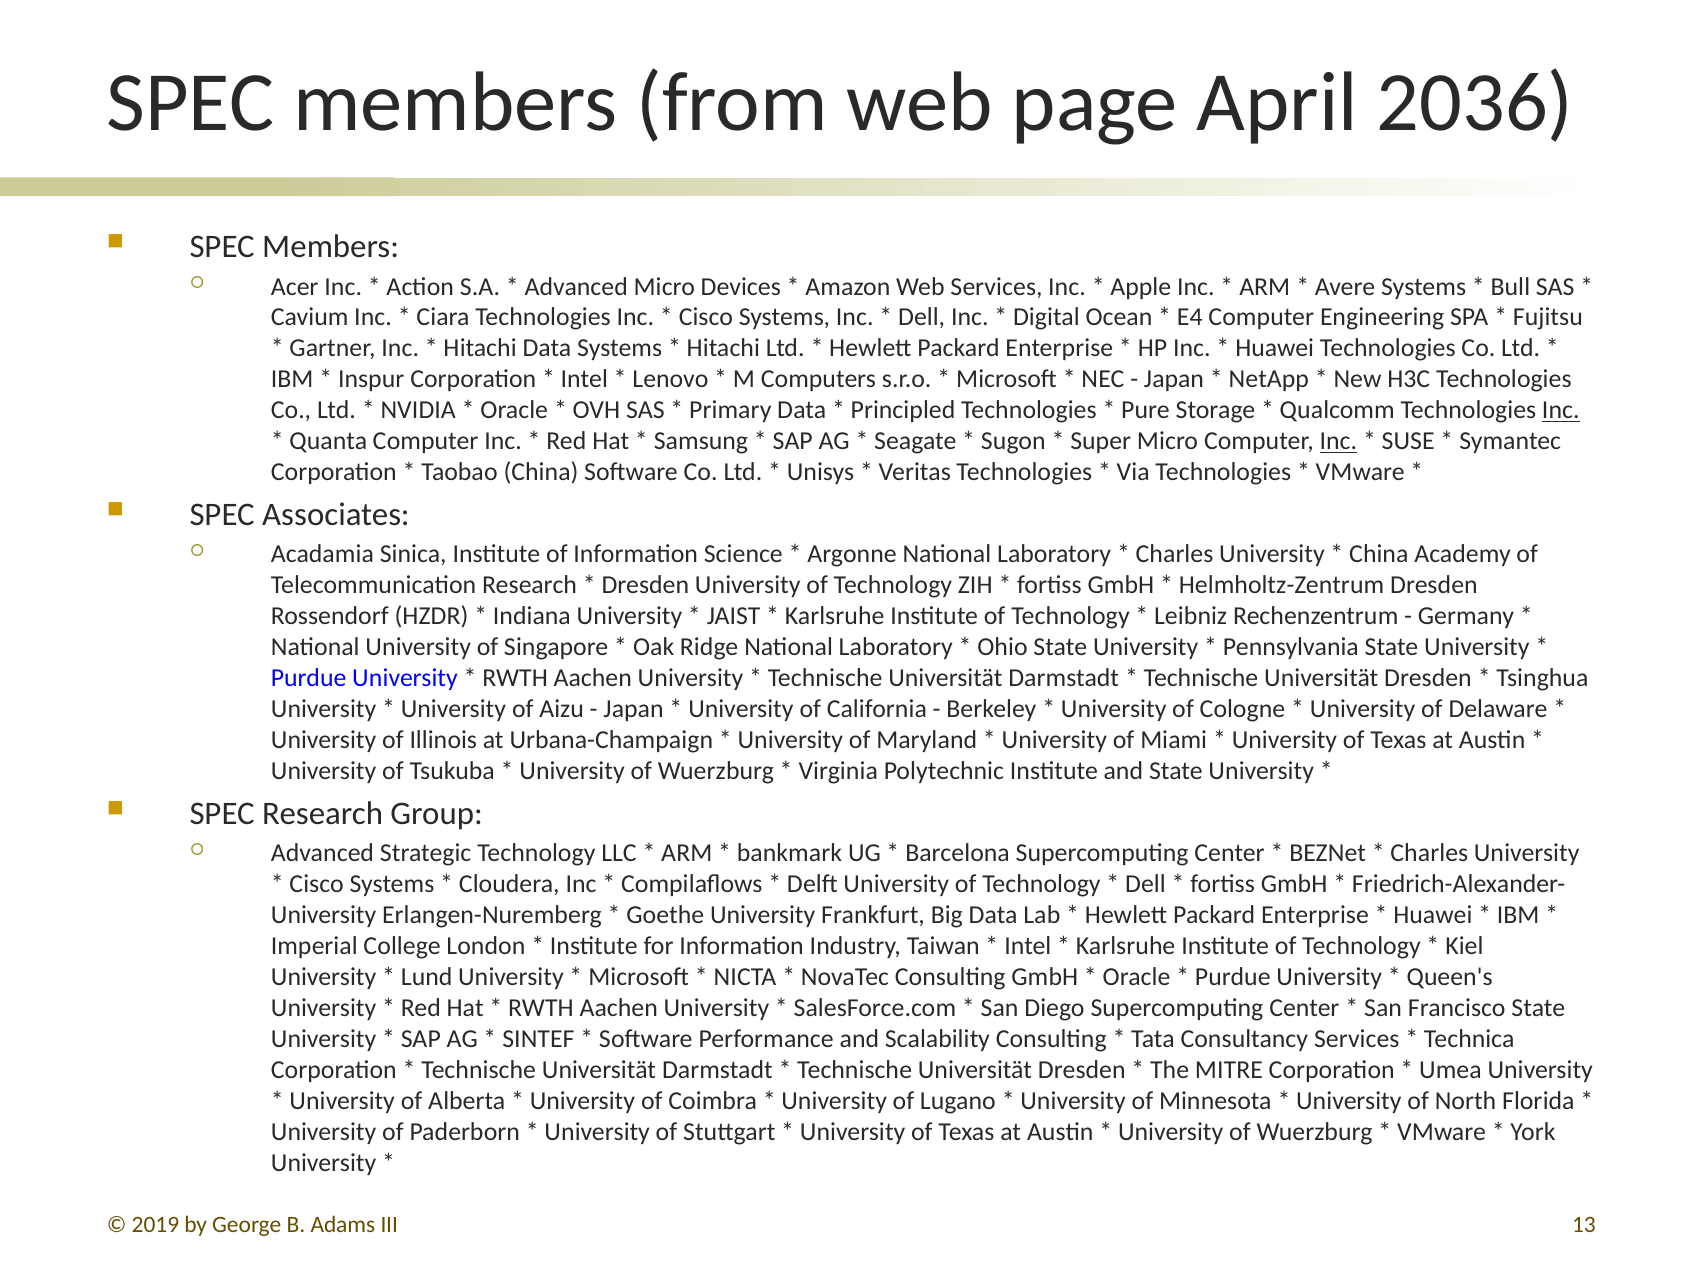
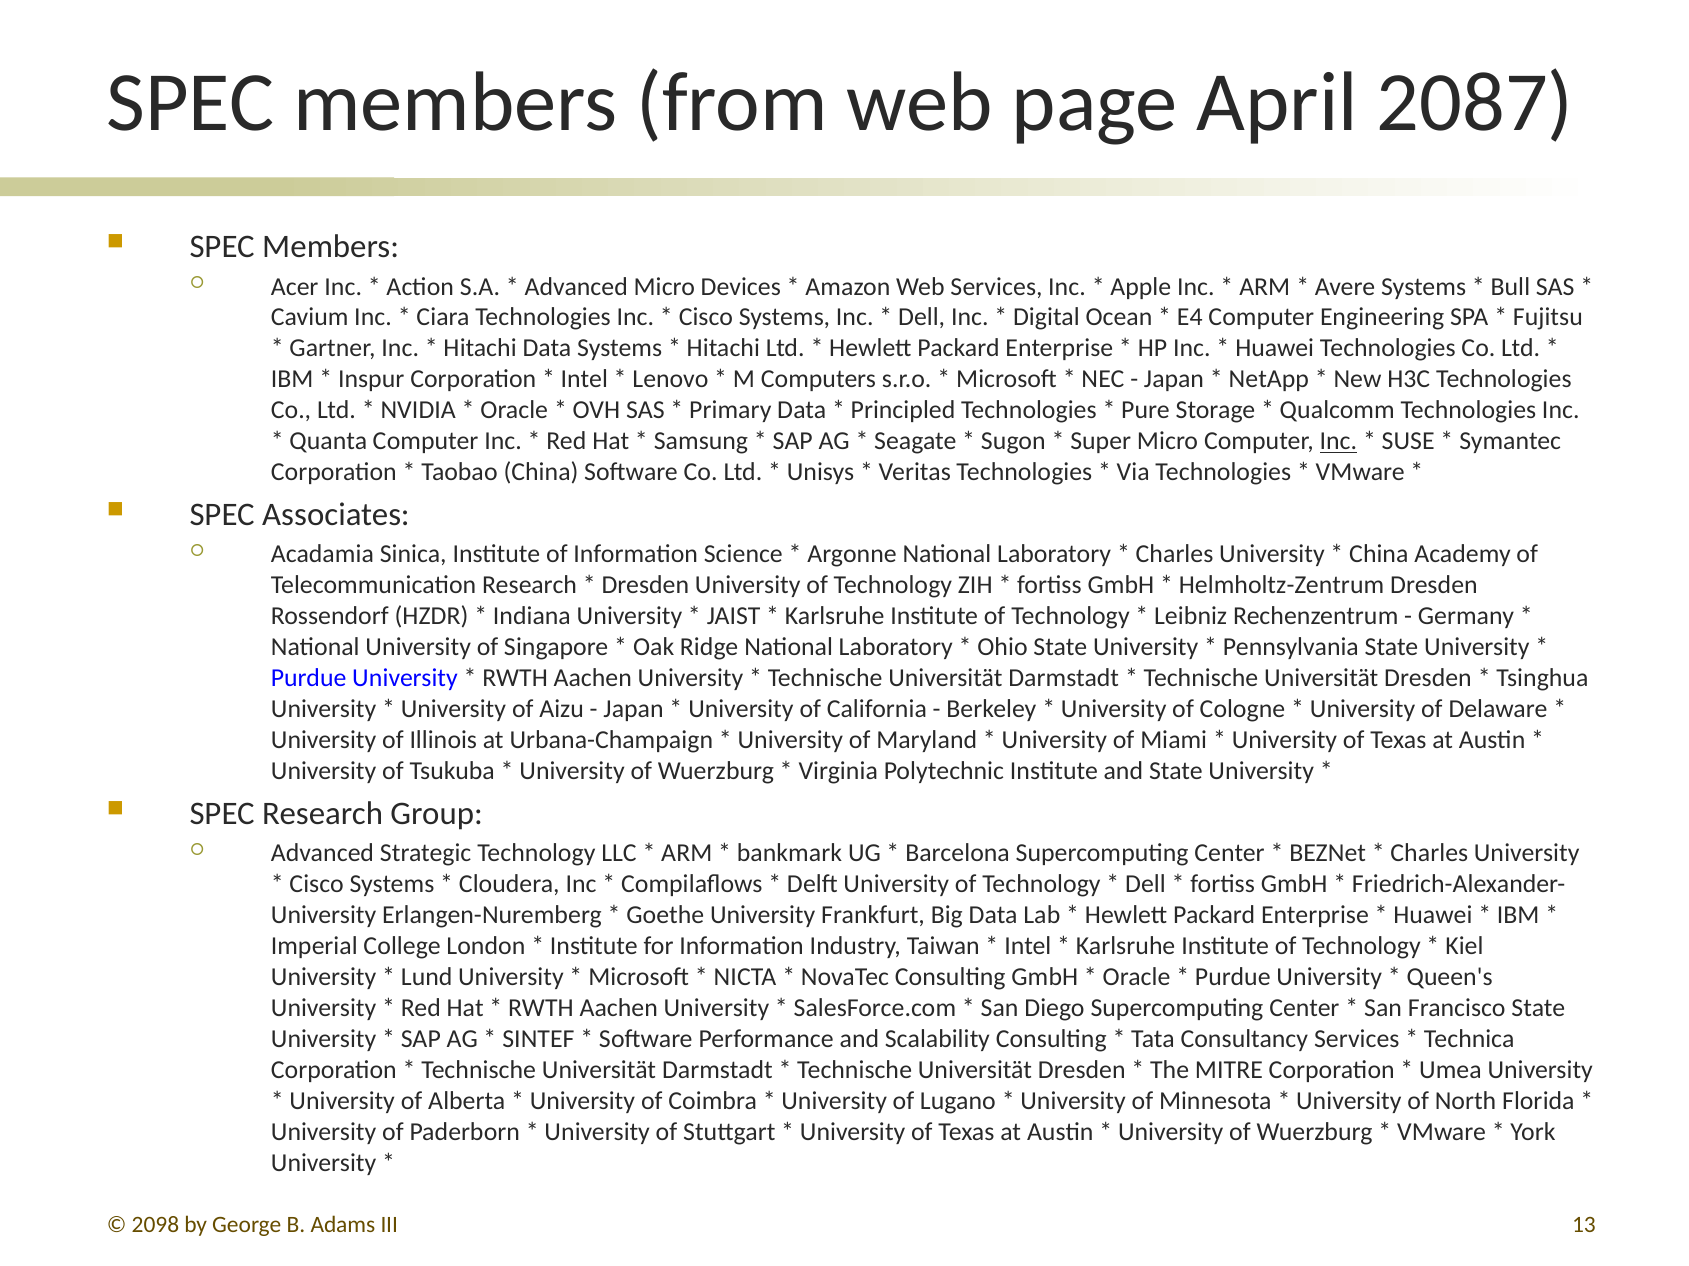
2036: 2036 -> 2087 (1475, 102)
Inc underline: present -> none (1561, 411)
2019: 2019 -> 2098 (155, 1226)
